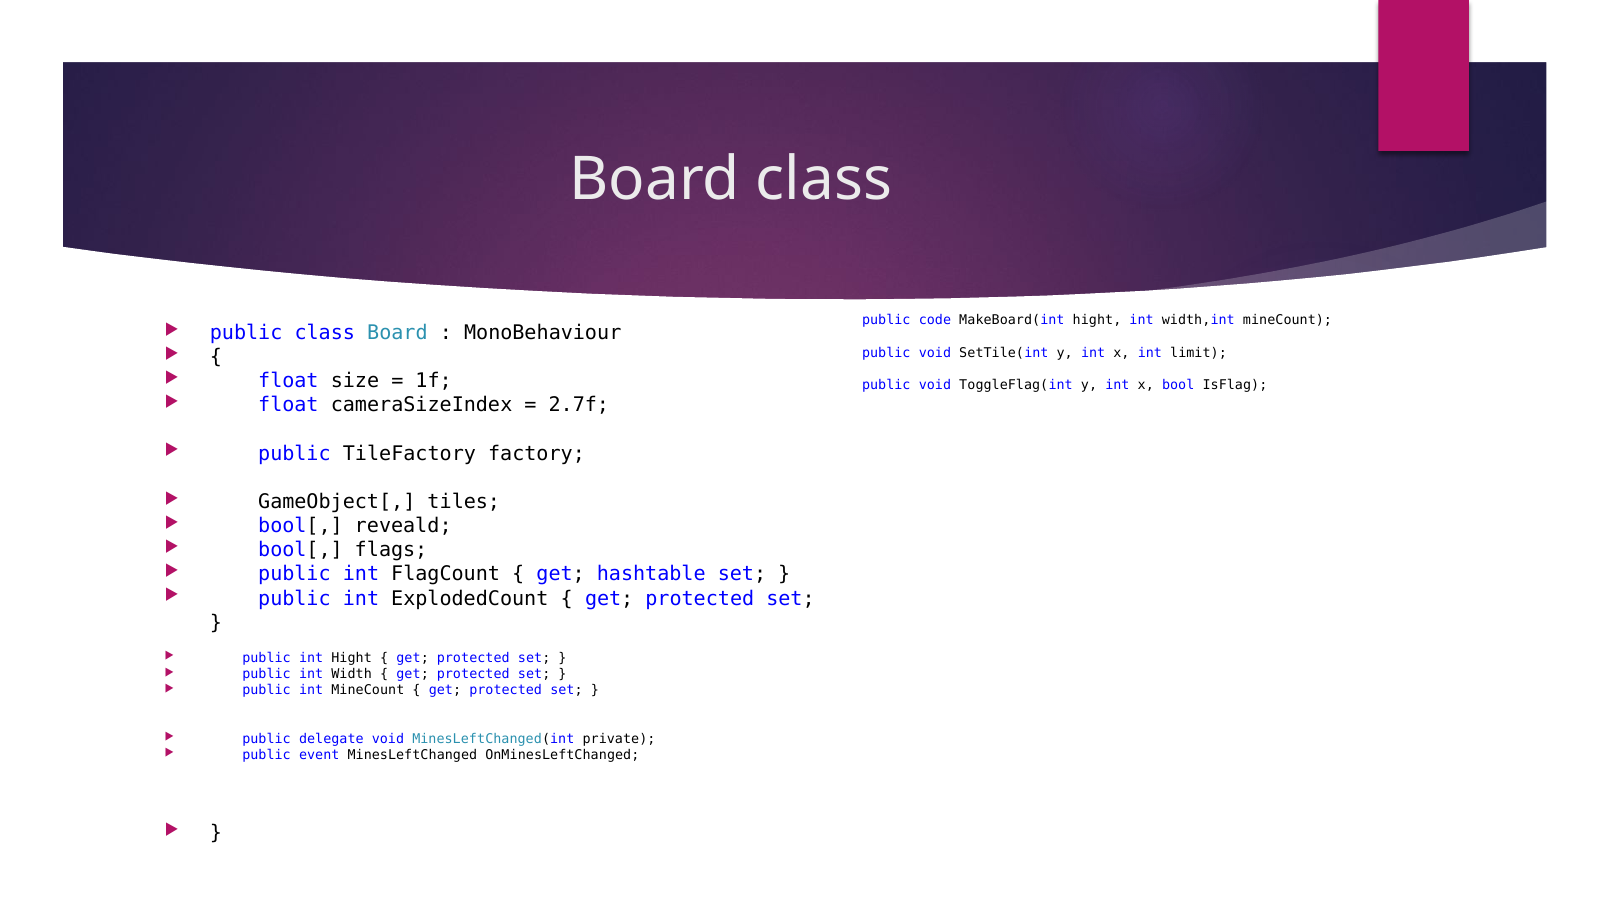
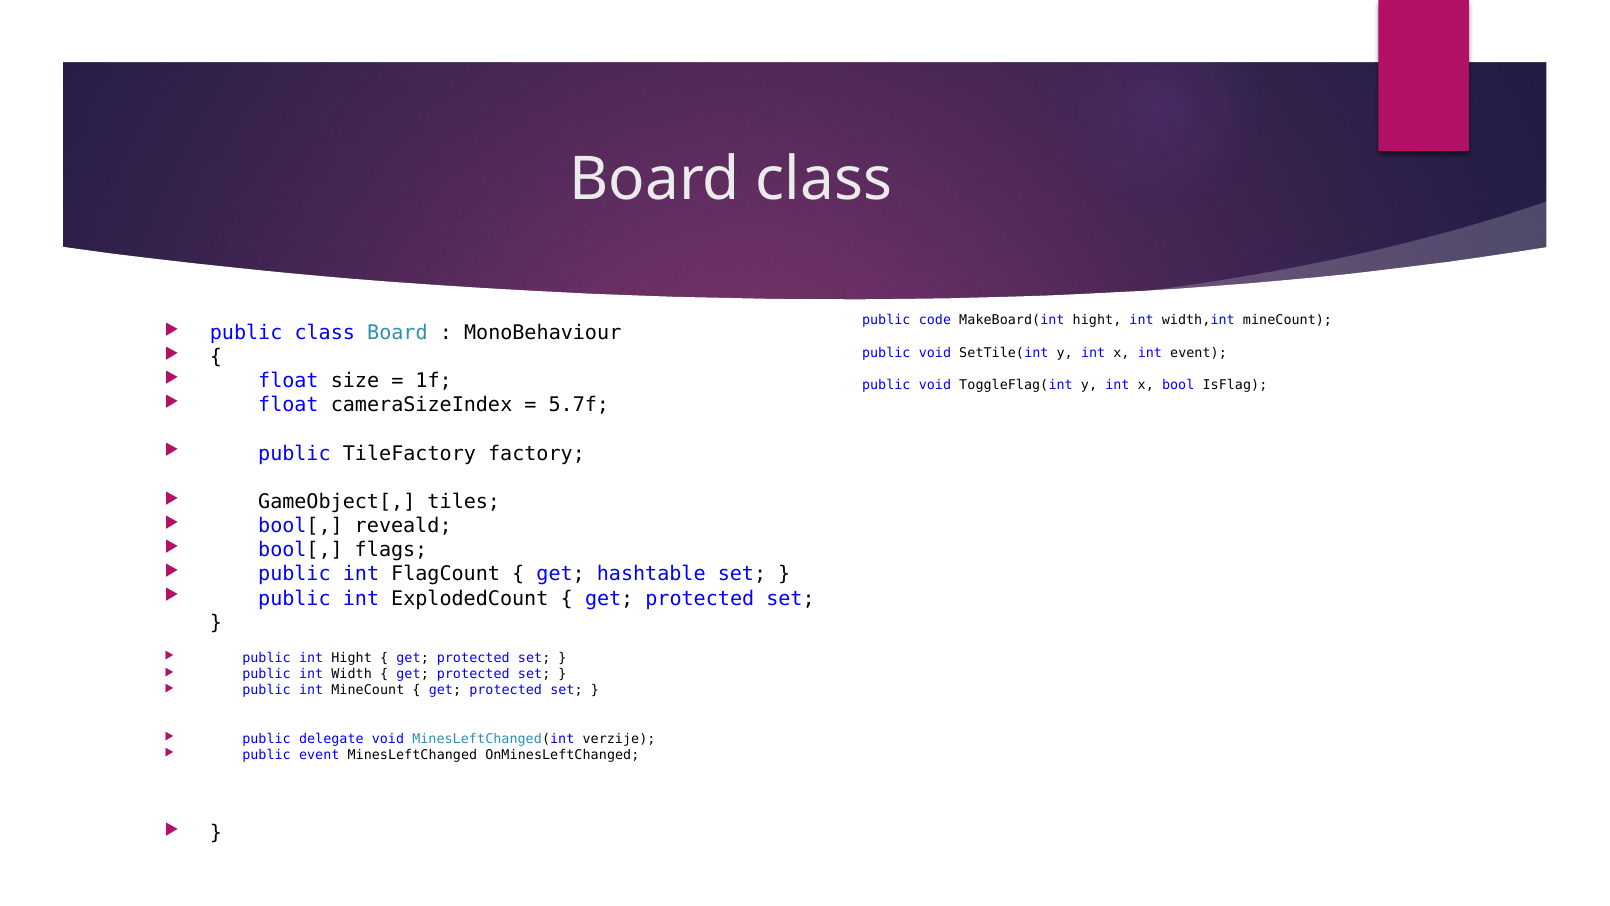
int limit: limit -> event (1199, 353)
2.7f: 2.7f -> 5.7f (579, 405)
private: private -> verzije (619, 738)
